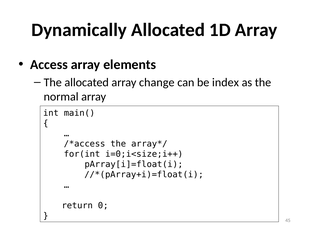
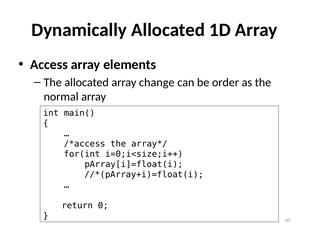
index: index -> order (226, 83)
